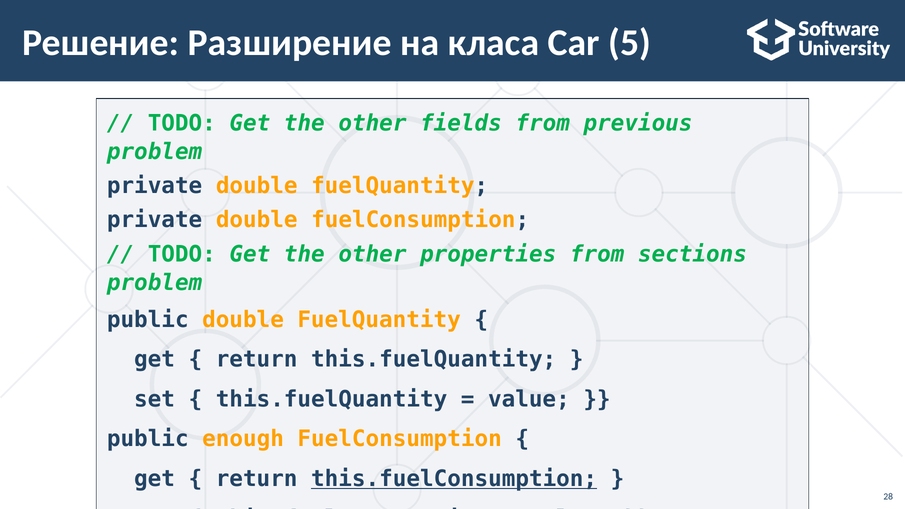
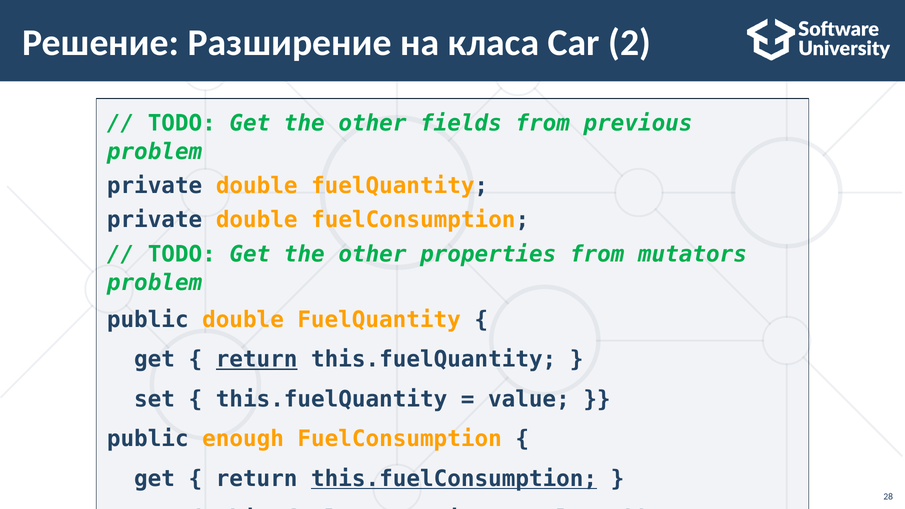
5: 5 -> 2 (630, 43)
sections: sections -> mutators (692, 254)
return underline: none -> present (257, 359)
